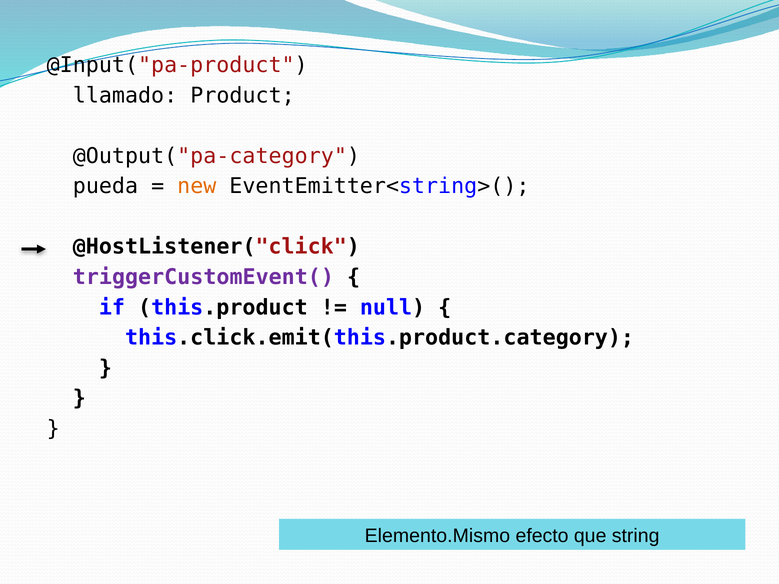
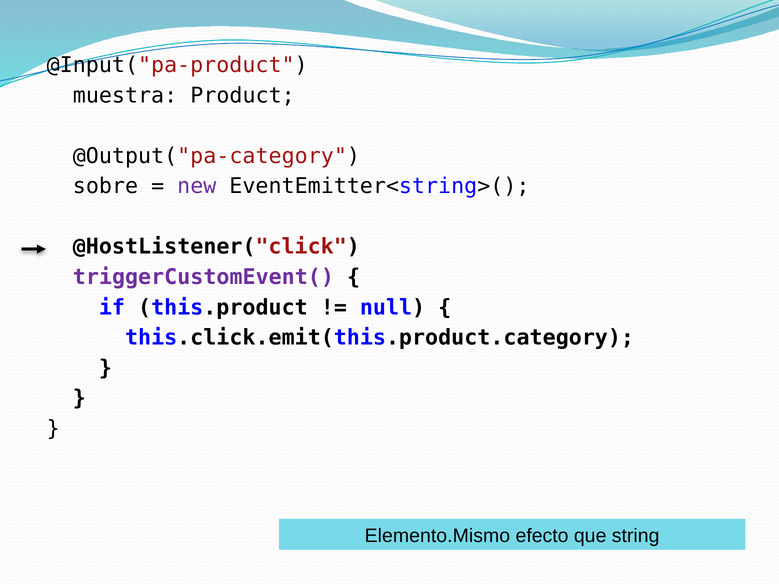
llamado: llamado -> muestra (125, 95)
pueda: pueda -> sobre (105, 186)
new colour: orange -> purple (197, 186)
